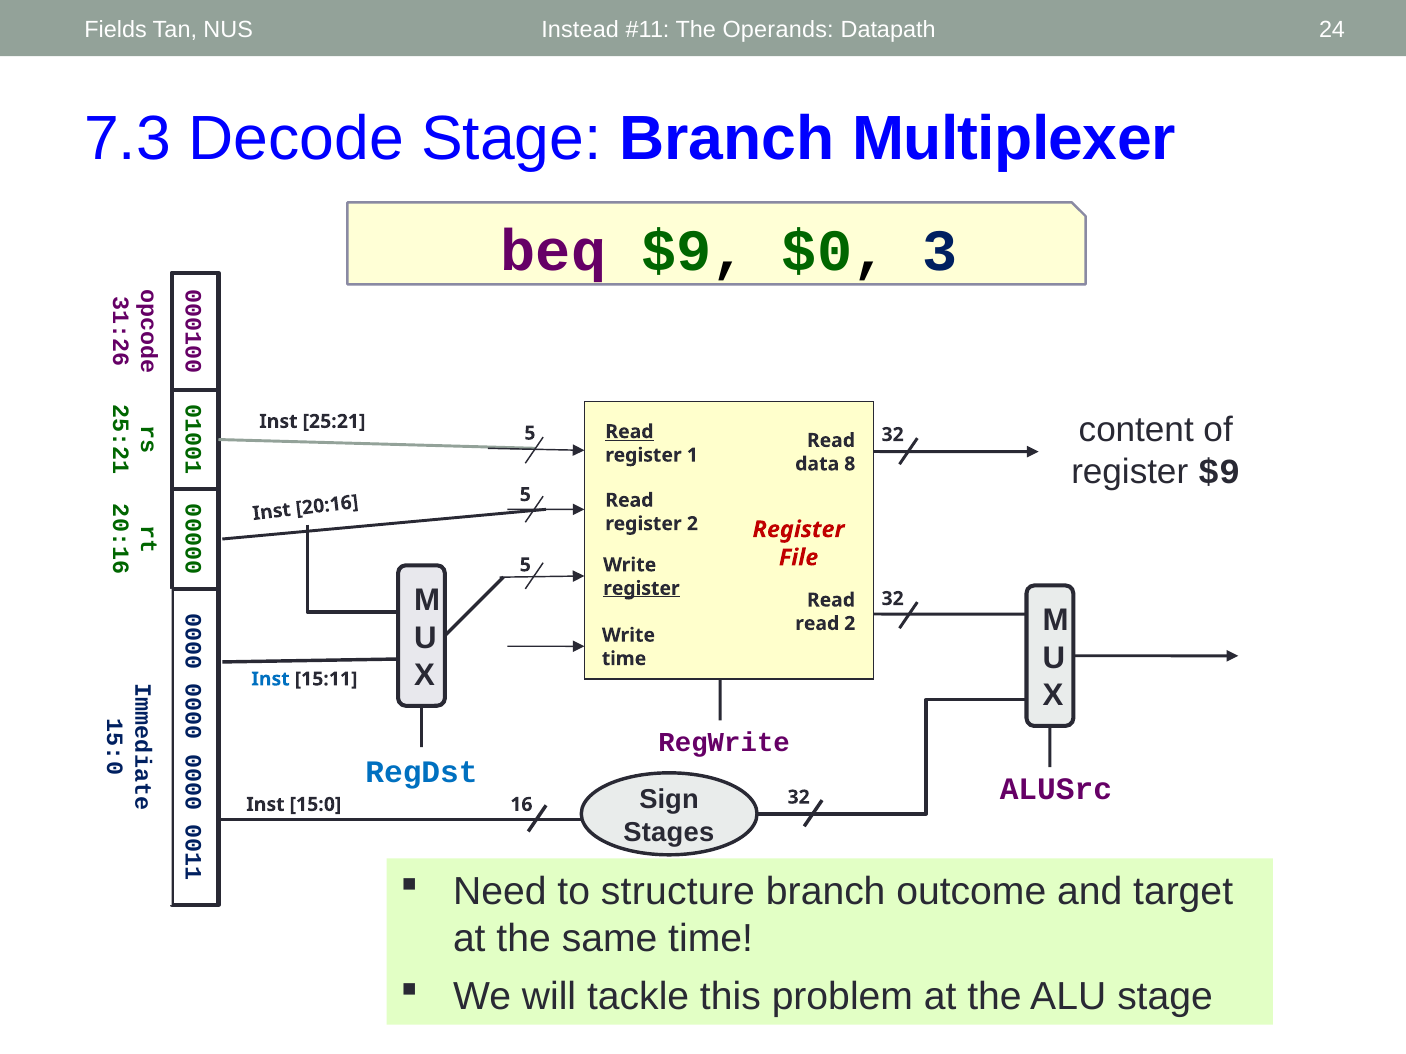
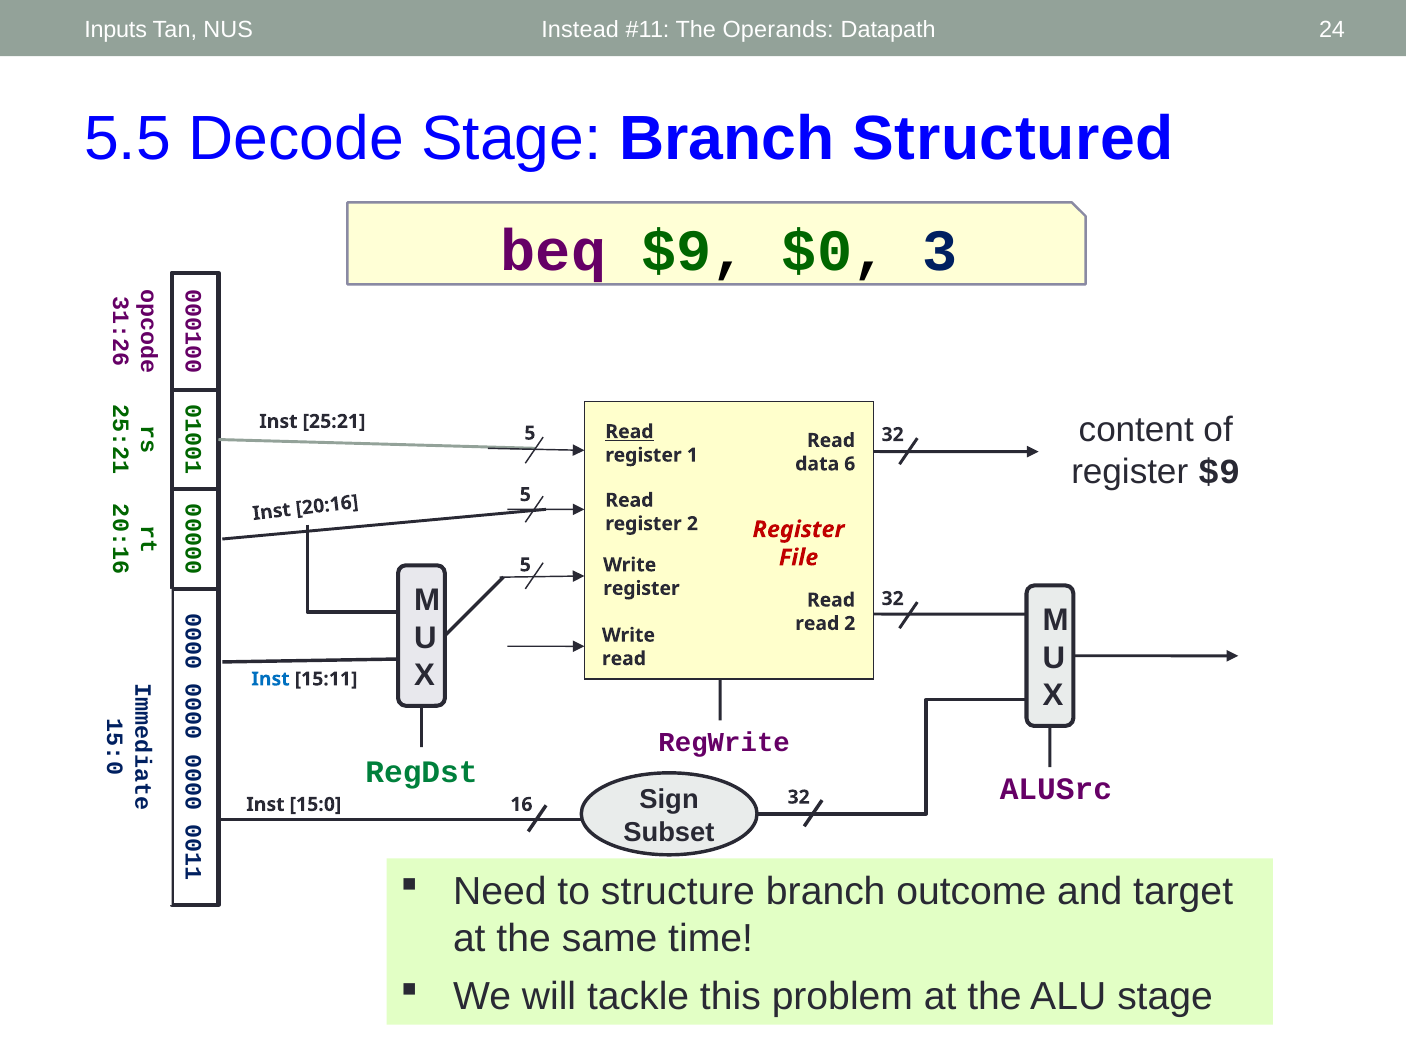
Fields: Fields -> Inputs (116, 30)
7.3: 7.3 -> 5.5 (127, 139)
Multiplexer: Multiplexer -> Structured (1013, 139)
data 8: 8 -> 6 (850, 464)
register underline: present -> none (641, 589)
time: time -> read (624, 659)
RegDst colour: blue -> green (421, 772)
Stages: Stages -> Subset (669, 832)
